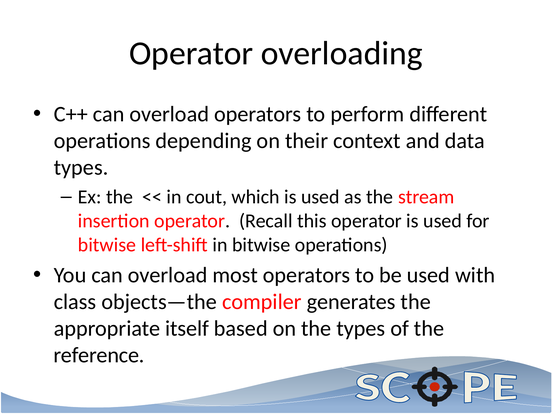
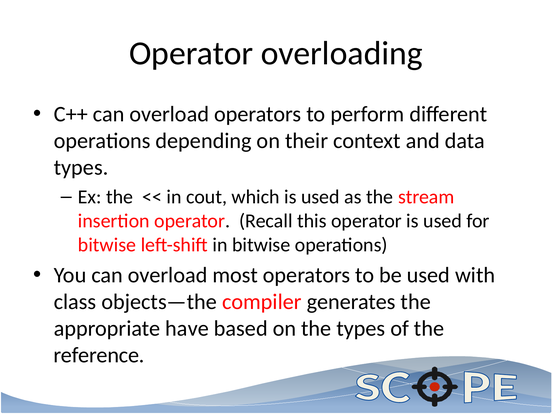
itself: itself -> have (187, 329)
